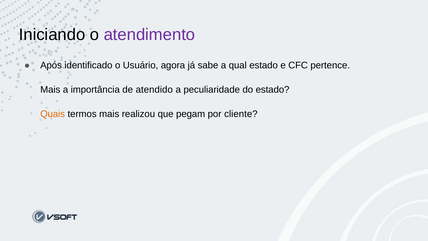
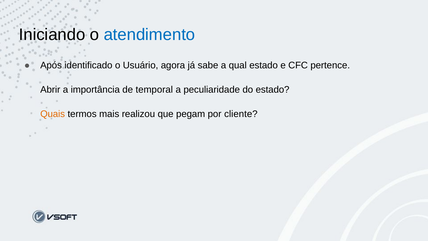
atendimento colour: purple -> blue (149, 35)
Mais: Mais -> Abrir (50, 90)
atendido: atendido -> temporal (154, 90)
